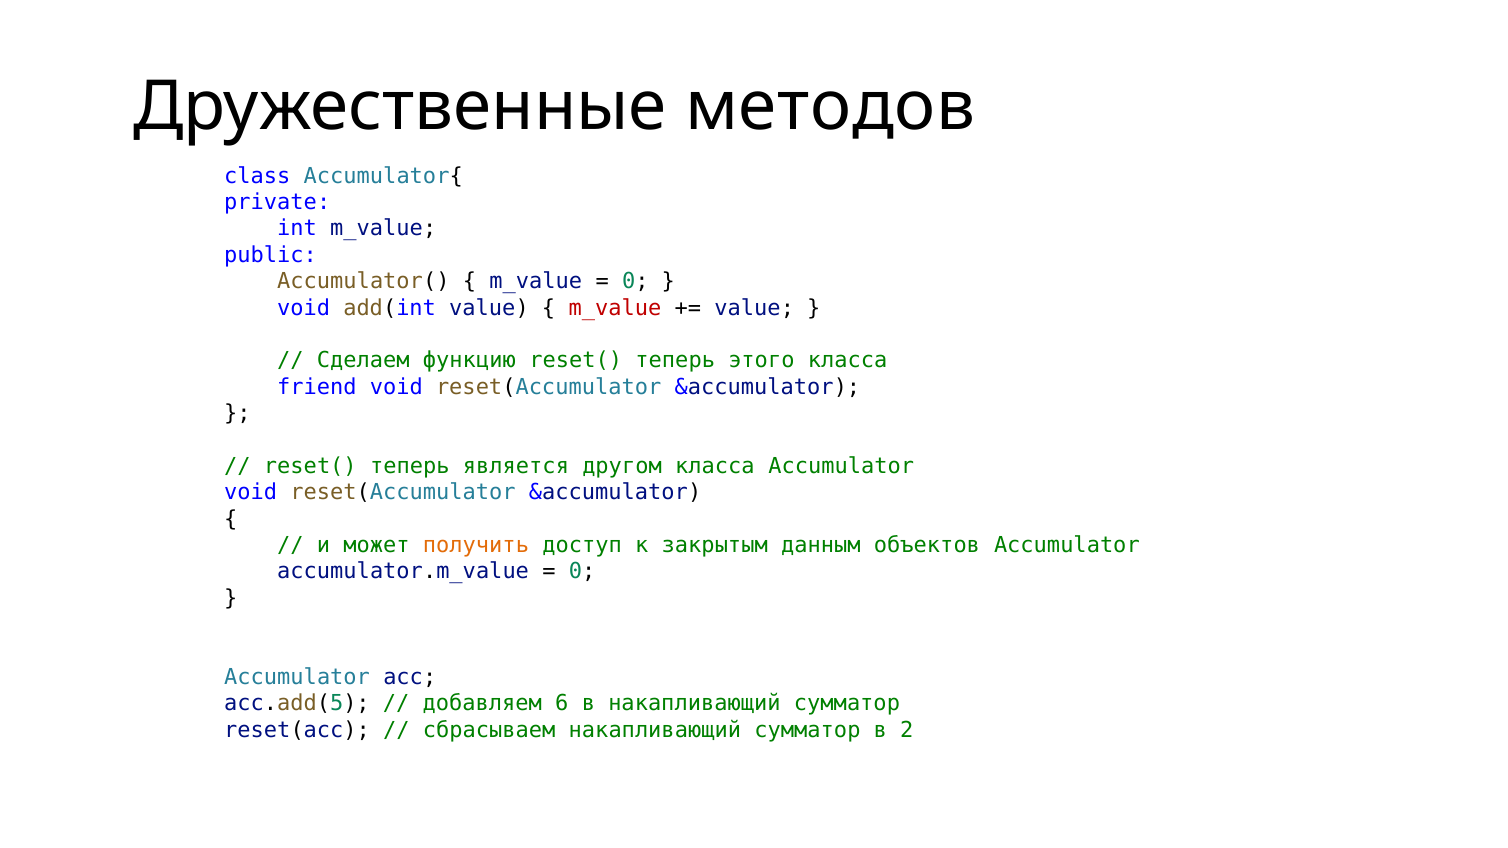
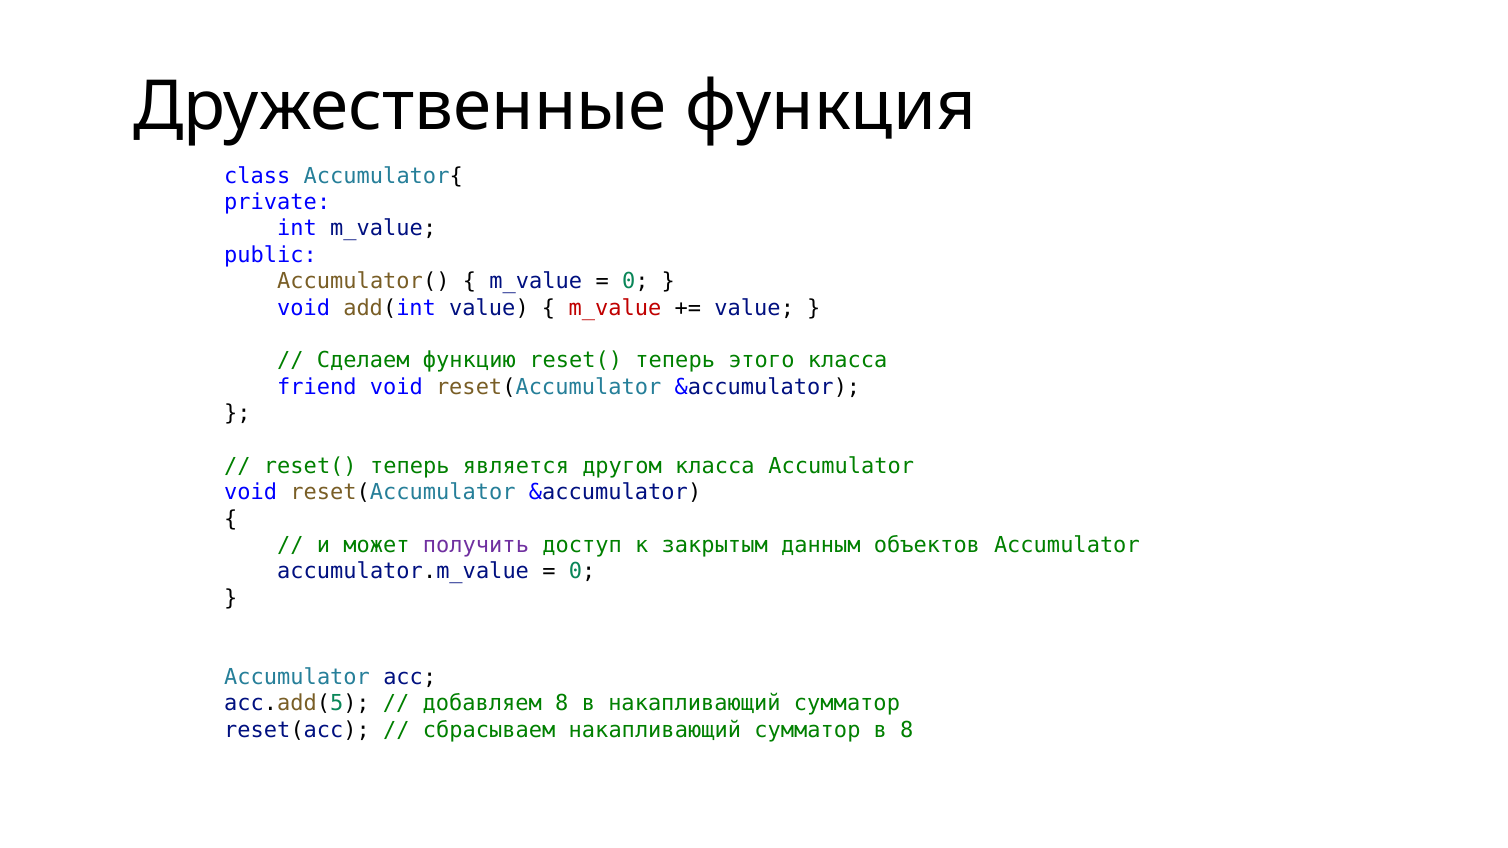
методов: методов -> функция (831, 106)
получить colour: orange -> purple (476, 546)
добавляем 6: 6 -> 8 (562, 704)
в 2: 2 -> 8 (907, 730)
